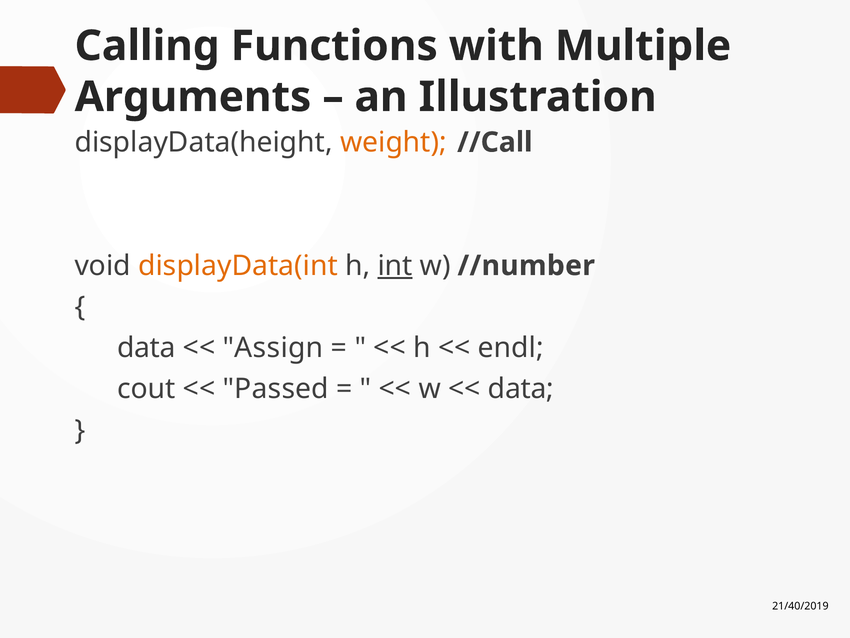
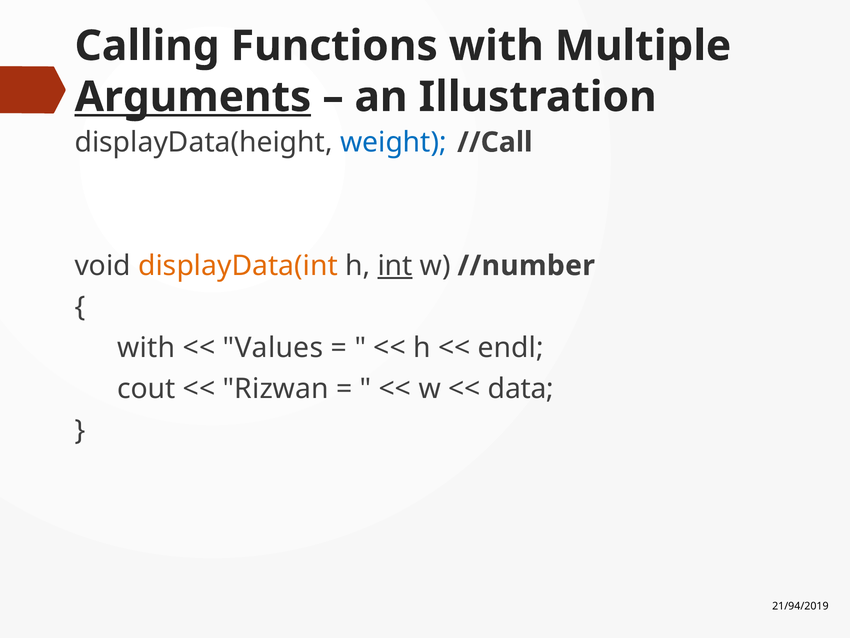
Arguments underline: none -> present (193, 97)
weight colour: orange -> blue (393, 142)
data: data -> with (146, 348)
Assign: Assign -> Values (273, 348)
Passed: Passed -> Rizwan (276, 389)
21/40/2019: 21/40/2019 -> 21/94/2019 (800, 606)
